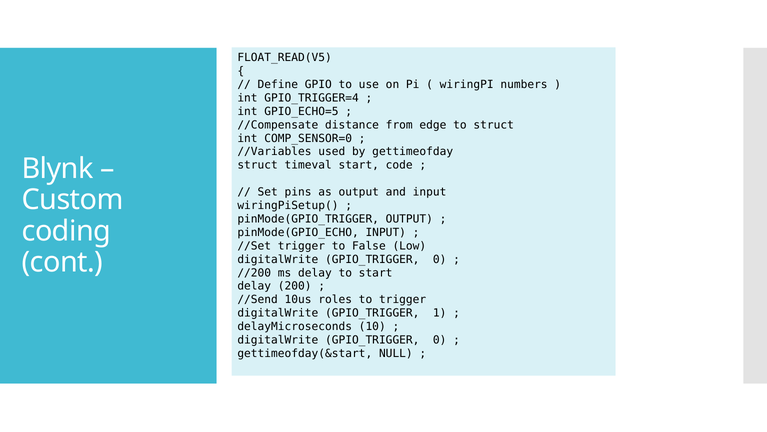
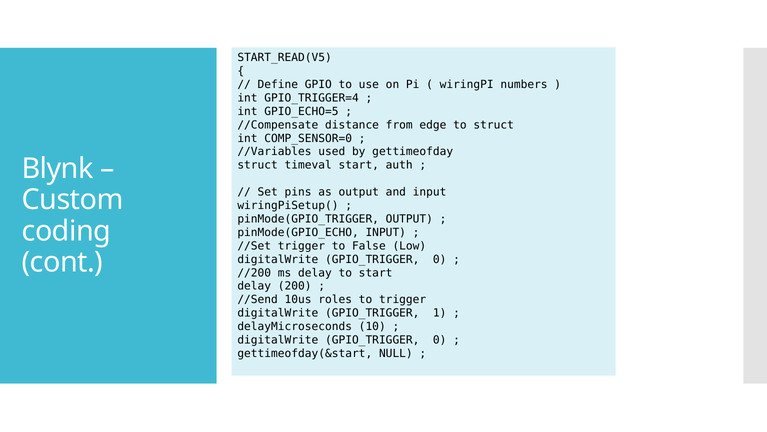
FLOAT_READ(V5: FLOAT_READ(V5 -> START_READ(V5 (285, 58)
code: code -> auth (399, 165)
